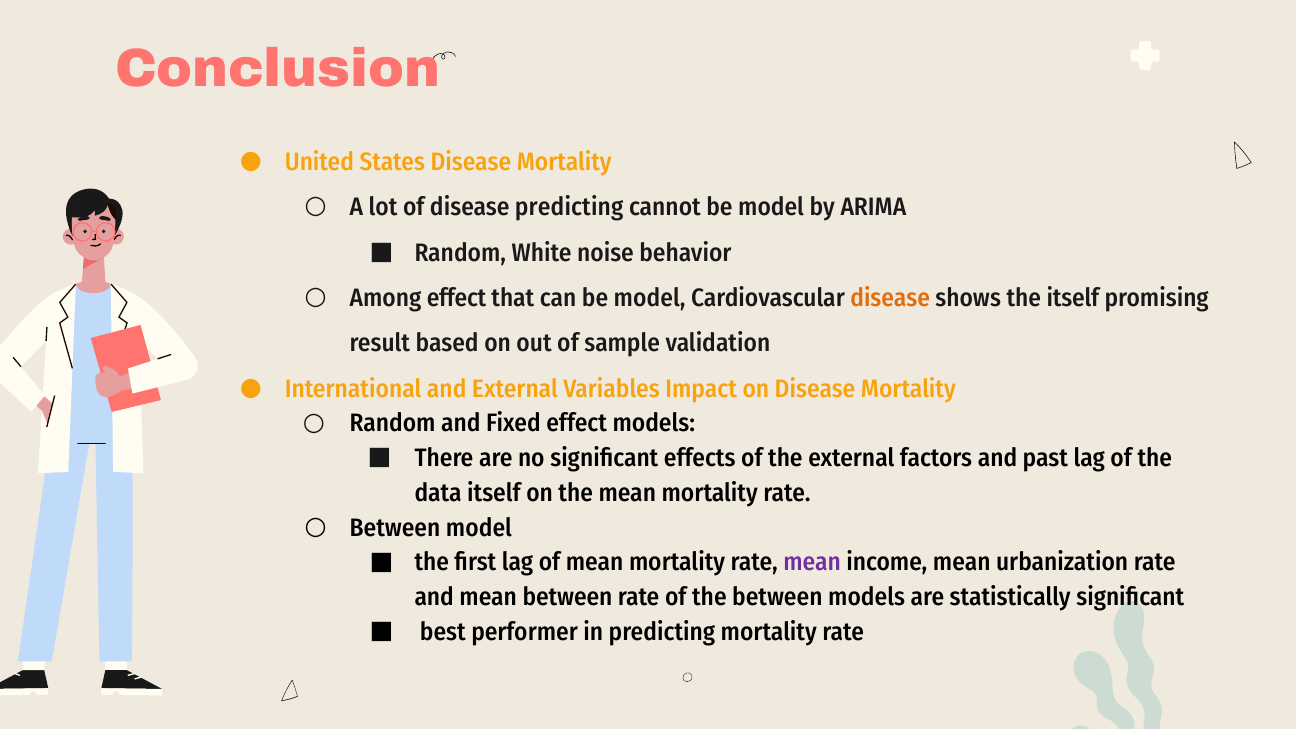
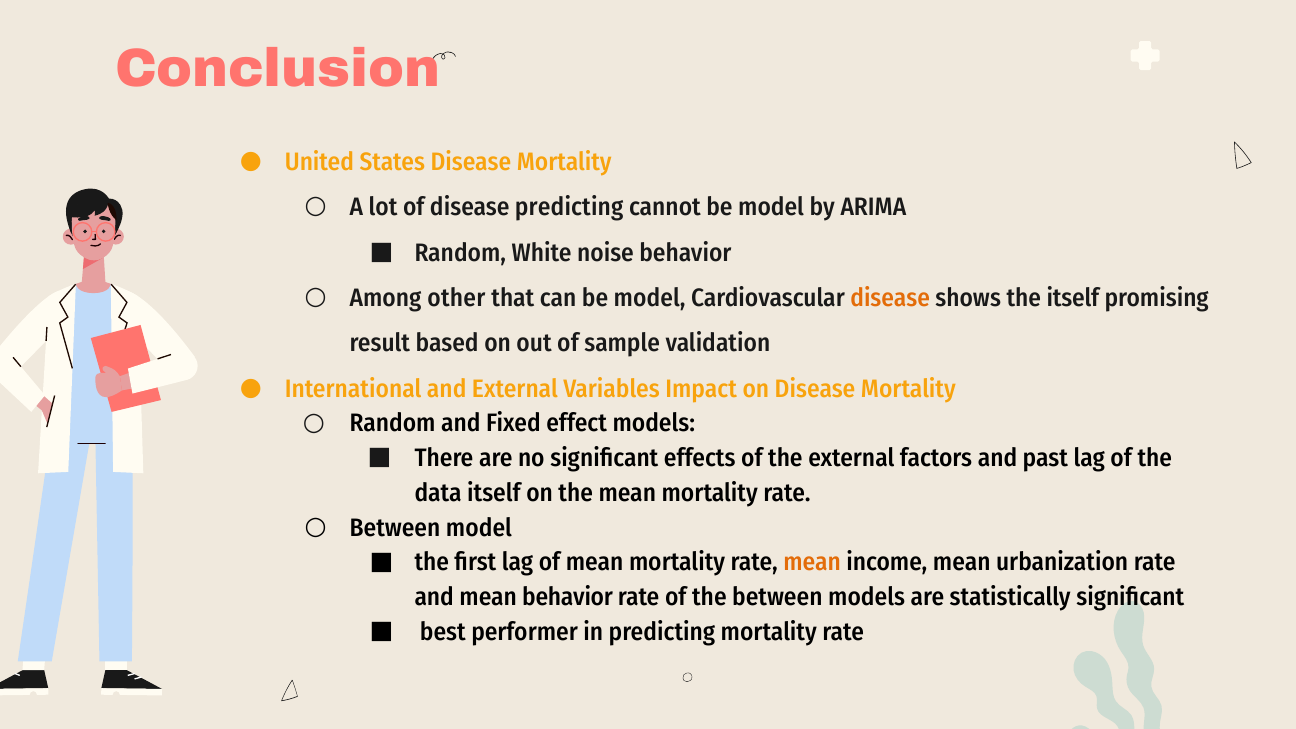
Among effect: effect -> other (456, 298)
mean colour: purple -> orange (812, 563)
mean between: between -> behavior (568, 597)
